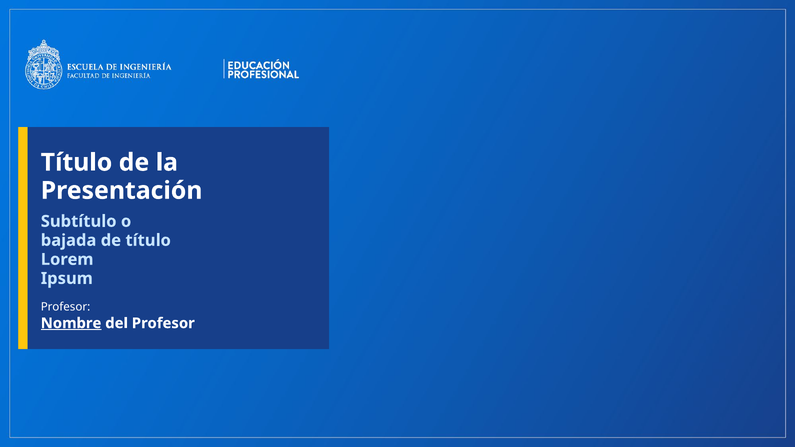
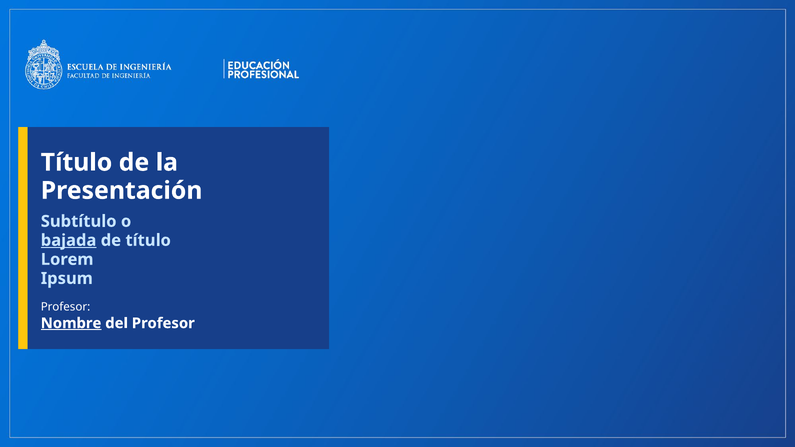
bajada underline: none -> present (69, 240)
